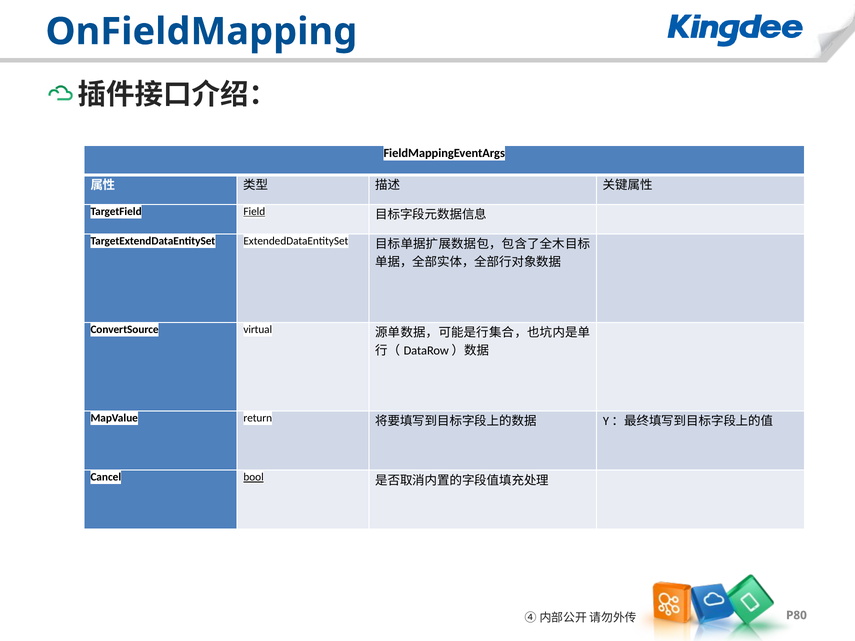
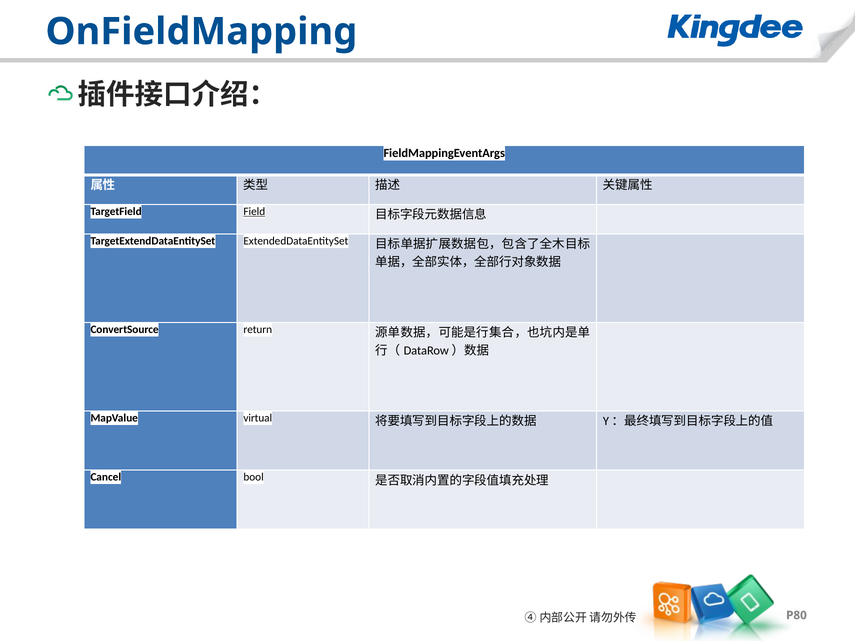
virtual: virtual -> return (258, 330)
return: return -> virtual (258, 418)
bool underline: present -> none (254, 477)
